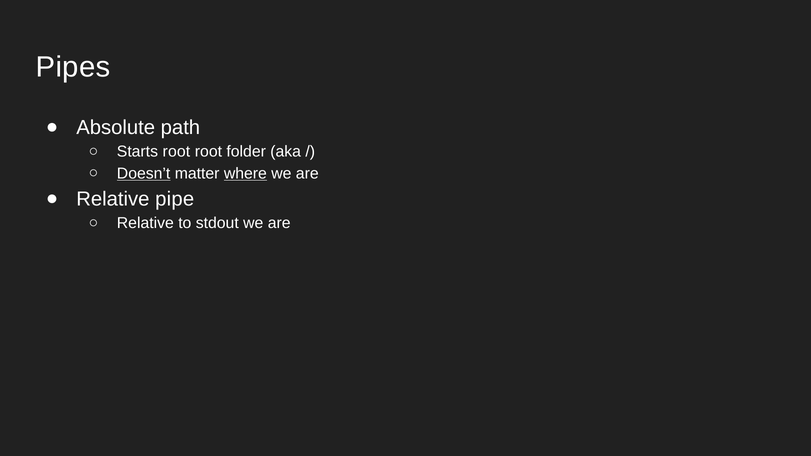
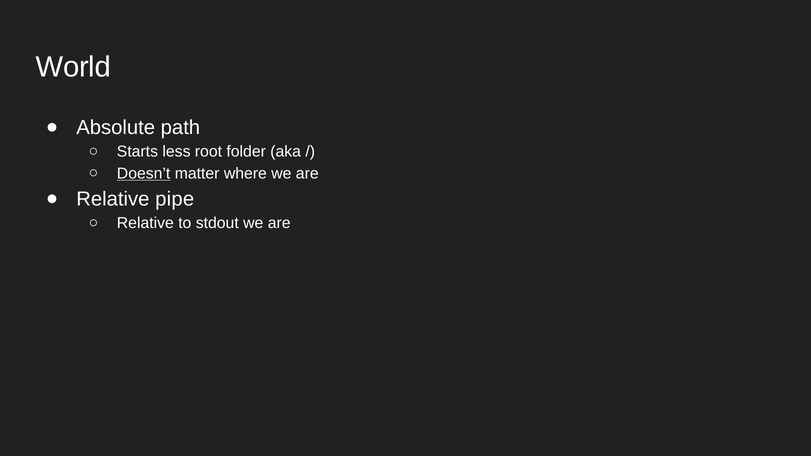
Pipes: Pipes -> World (73, 67)
Starts root: root -> less (176, 152)
where underline: present -> none (245, 174)
